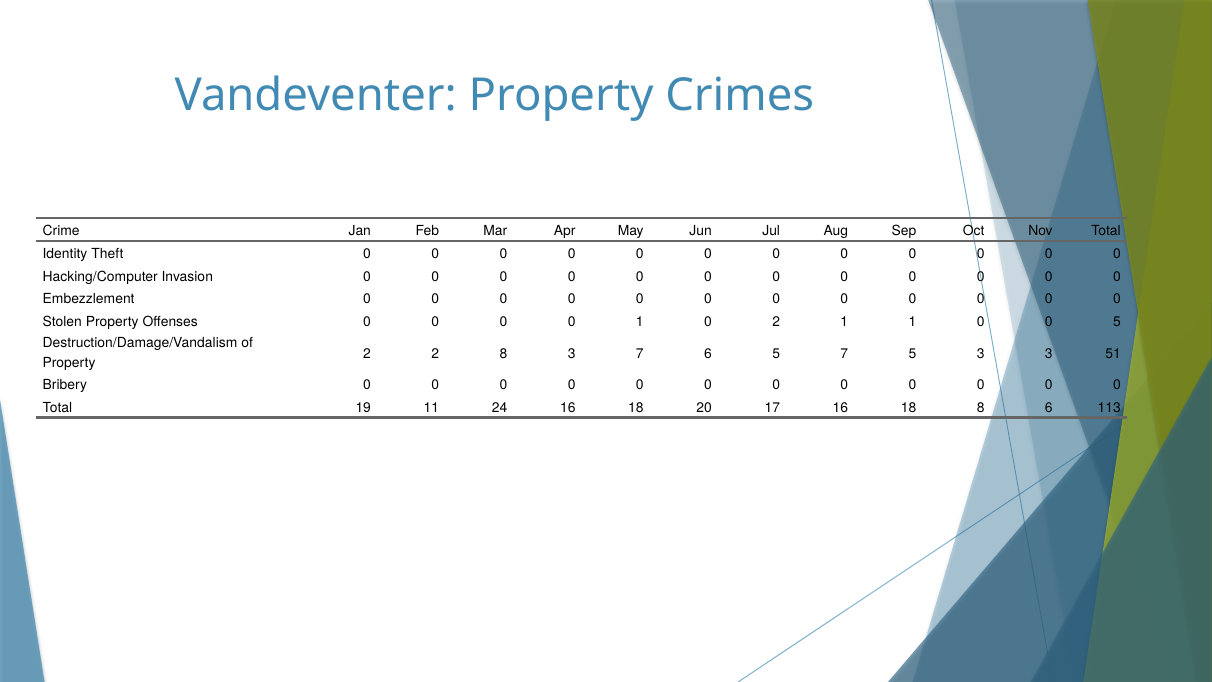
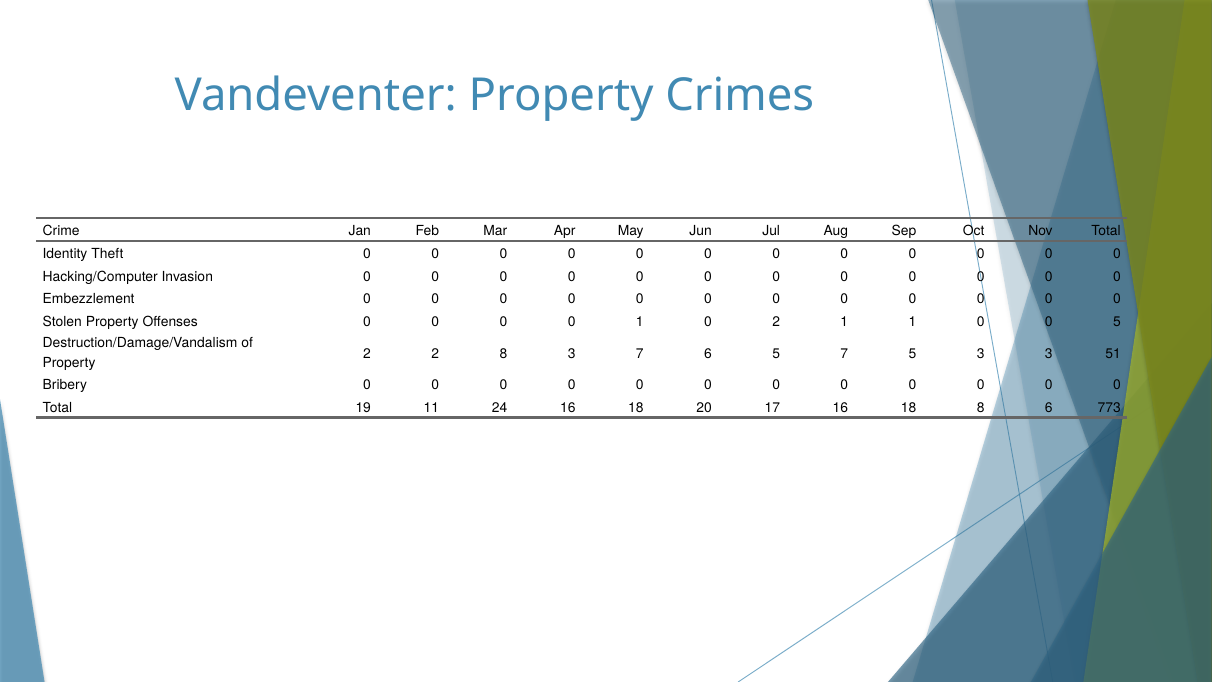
113: 113 -> 773 (1109, 407)
